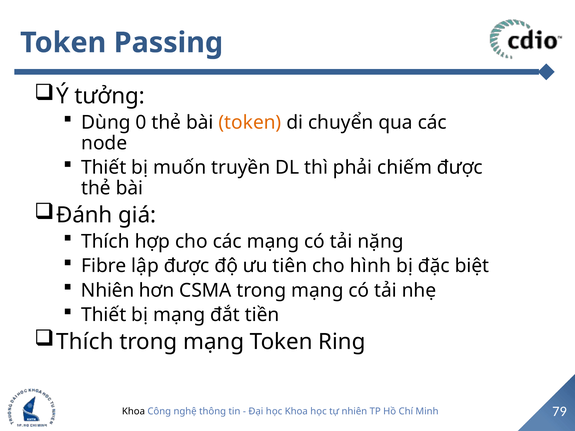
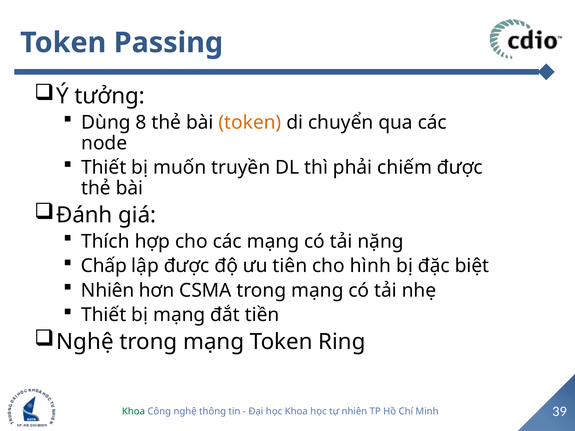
0: 0 -> 8 (141, 123)
Fibre: Fibre -> Chấp (104, 266)
Thích: Thích -> Nghệ (85, 342)
Khoa colour: black -> green (133, 411)
79: 79 -> 39 (560, 412)
